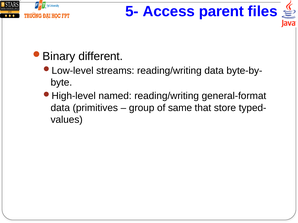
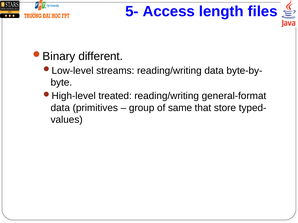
parent: parent -> length (221, 11)
named: named -> treated (115, 96)
